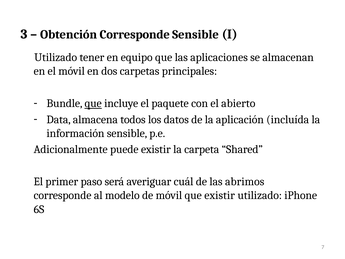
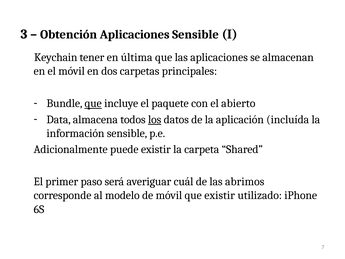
Obtención Corresponde: Corresponde -> Aplicaciones (135, 34)
Utilizado: Utilizado -> Keychain (56, 57)
equipo: equipo -> última (137, 57)
los underline: none -> present (155, 119)
